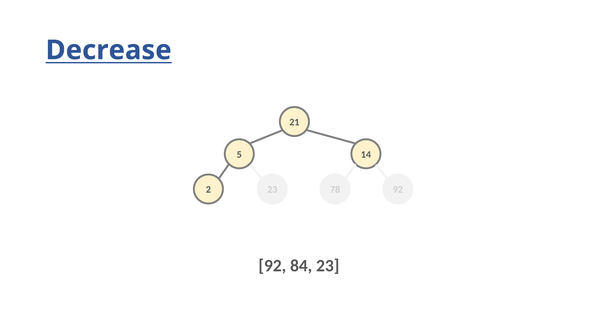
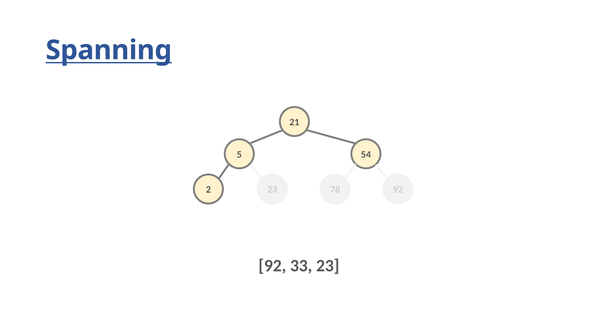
Decrease: Decrease -> Spanning (109, 50)
14: 14 -> 54 (366, 155)
84: 84 -> 33 (301, 266)
